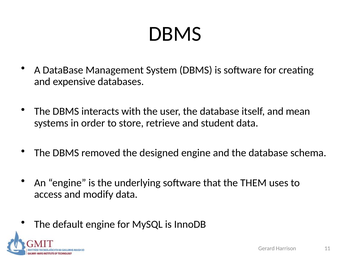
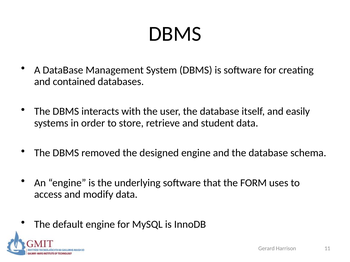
expensive: expensive -> contained (74, 82)
mean: mean -> easily (298, 112)
THEM: THEM -> FORM (254, 183)
